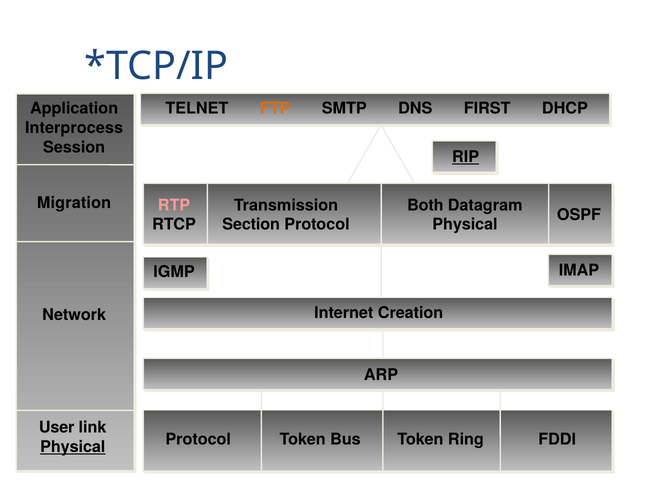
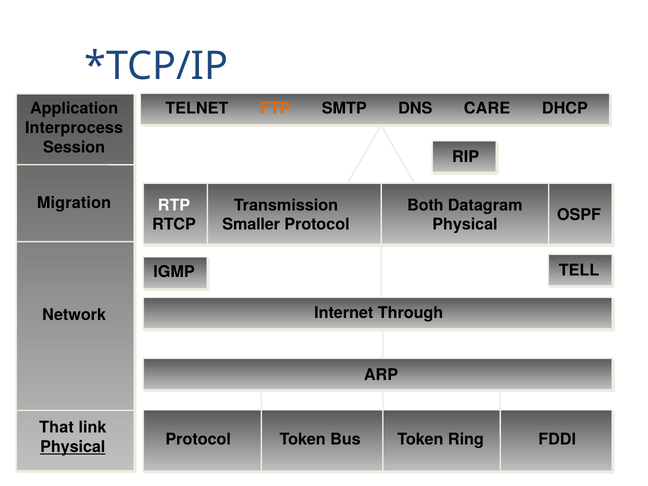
FIRST: FIRST -> CARE (487, 108)
RIP underline: present -> none (466, 157)
RTP colour: pink -> white (174, 205)
Section: Section -> Smaller (251, 225)
IMAP: IMAP -> TELL (579, 270)
Creation: Creation -> Through (411, 313)
User: User -> That (56, 428)
